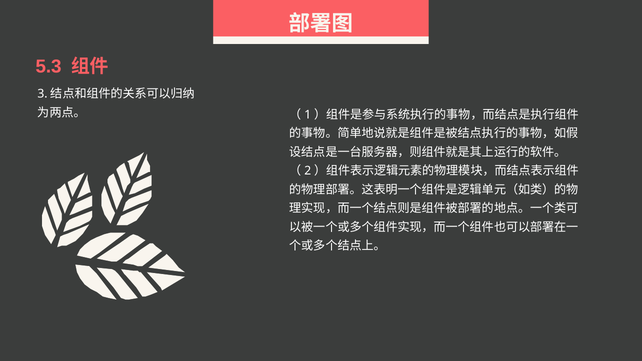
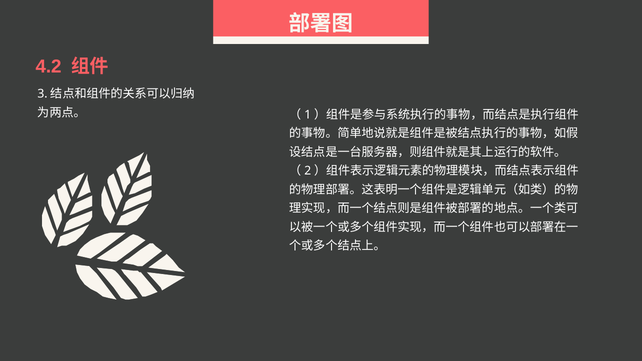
5.3: 5.3 -> 4.2 (48, 66)
